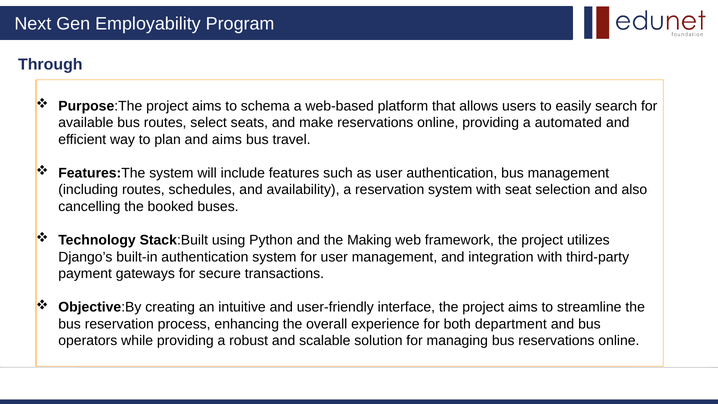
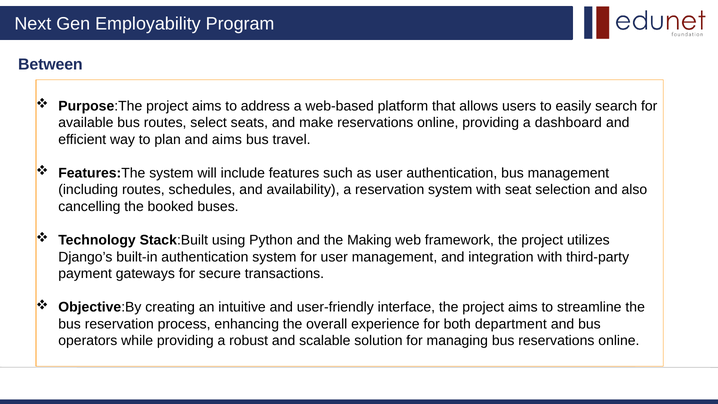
Through: Through -> Between (50, 64)
schema: schema -> address (265, 106)
automated: automated -> dashboard (568, 123)
